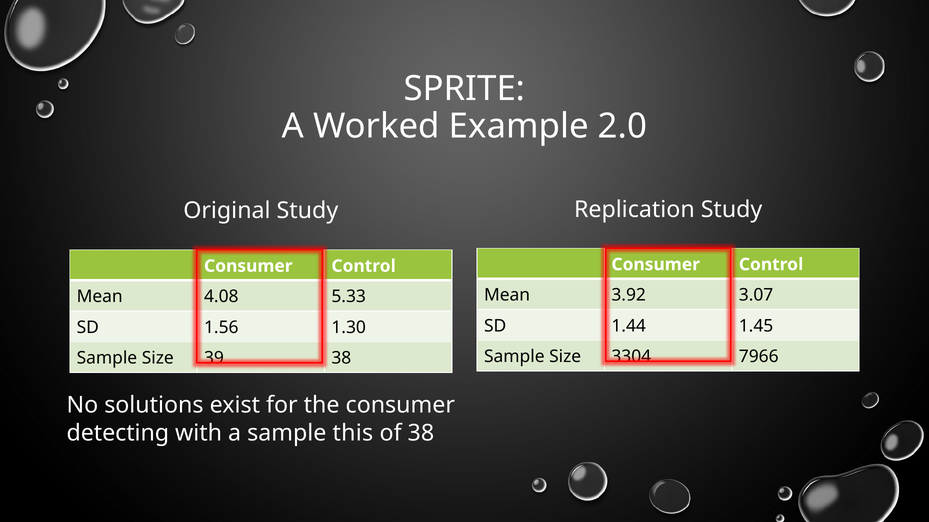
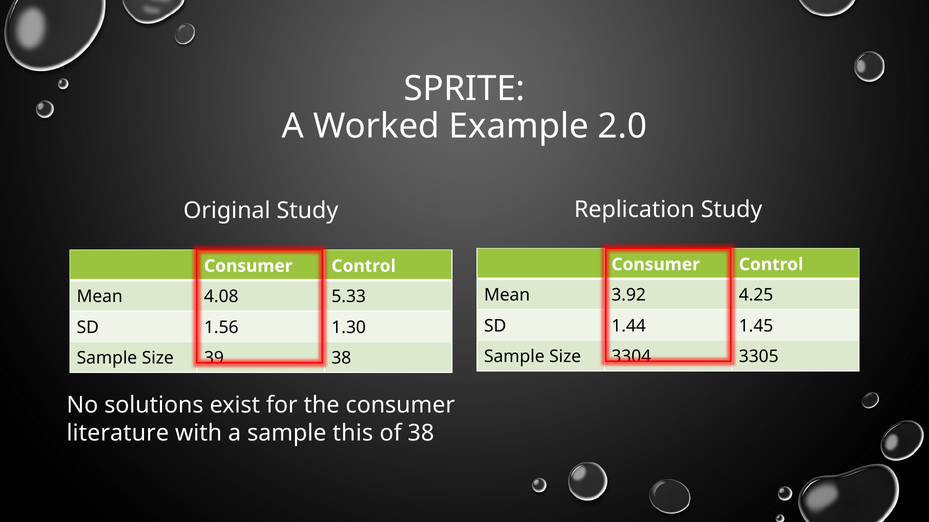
3.07: 3.07 -> 4.25 (756, 295)
7966: 7966 -> 3305 (759, 357)
detecting: detecting -> literature (118, 433)
